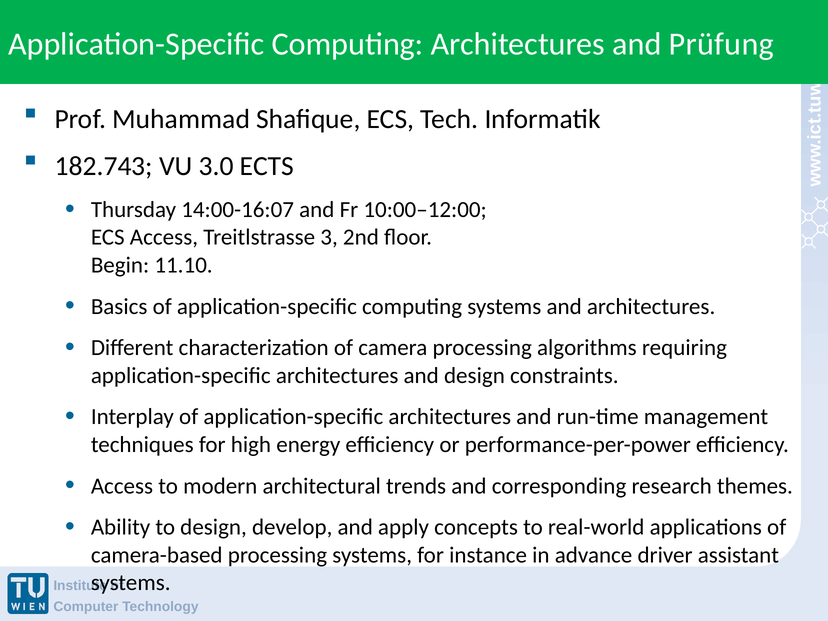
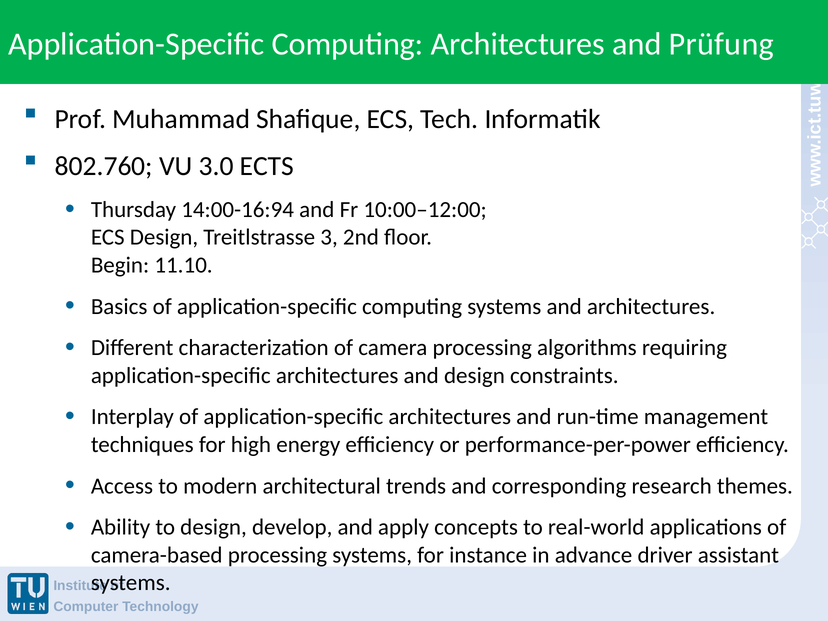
182.743: 182.743 -> 802.760 (104, 166)
14:00-16:07: 14:00-16:07 -> 14:00-16:94 (238, 210)
ECS Access: Access -> Design (164, 237)
